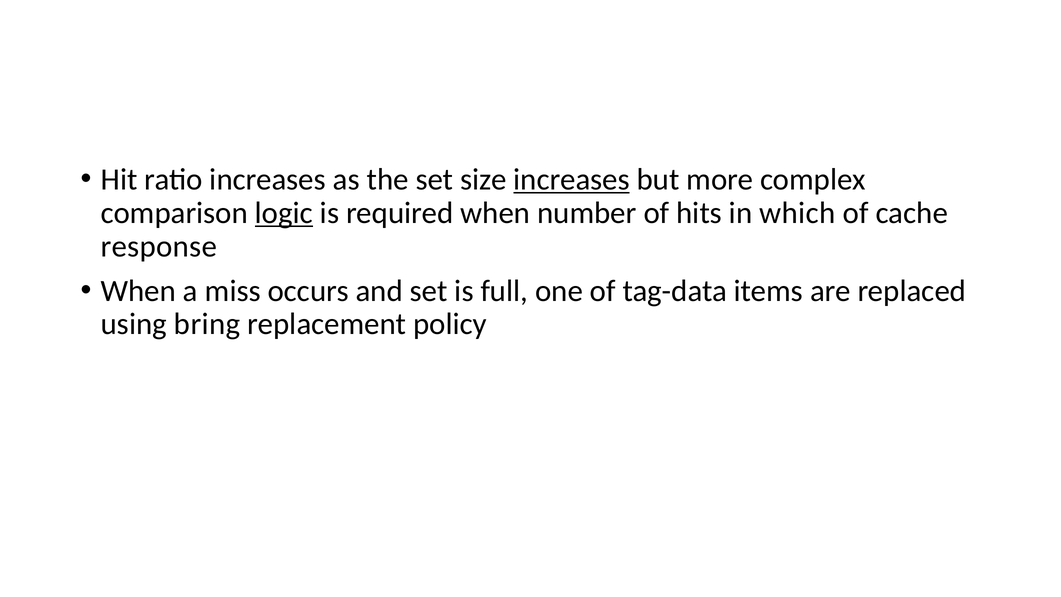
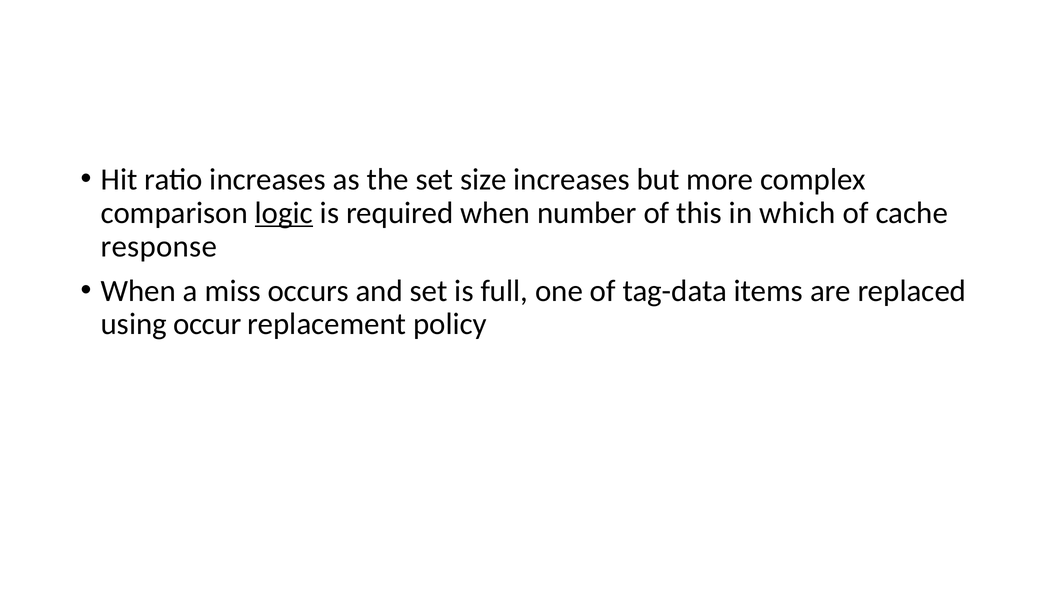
increases underline: present -> none (572, 179)
hits: hits -> this (699, 213)
bring: bring -> occur (207, 324)
